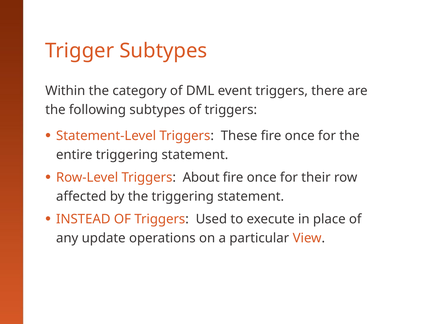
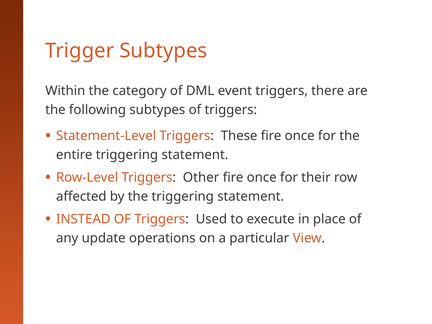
About: About -> Other (201, 178)
